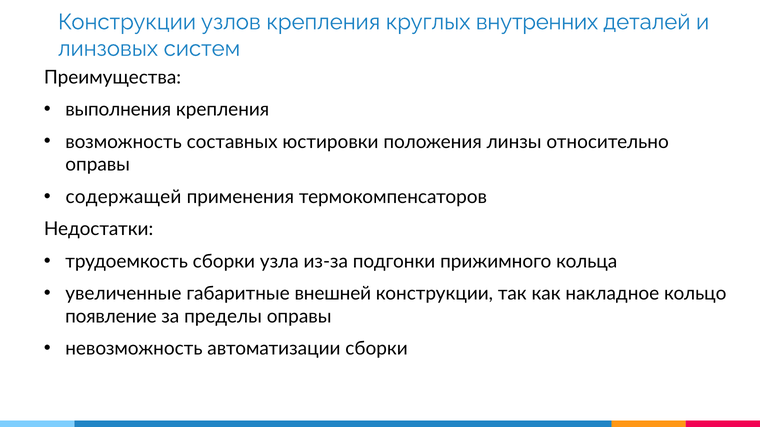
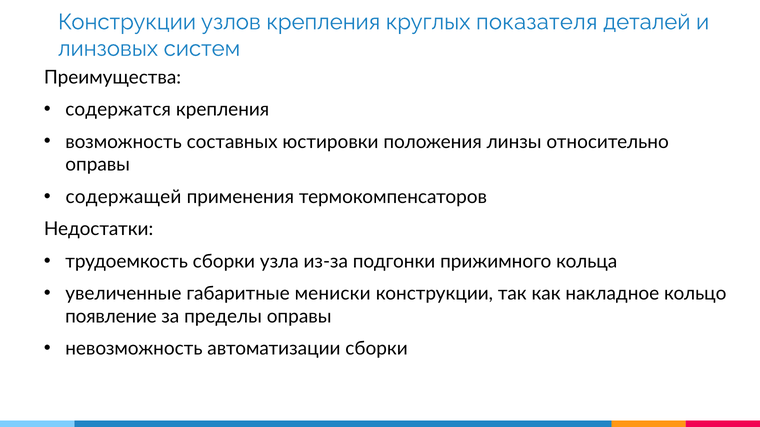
внутренних: внутренних -> показателя (537, 22)
выполнения: выполнения -> содержатся (118, 110)
внешней: внешней -> мениски (333, 294)
